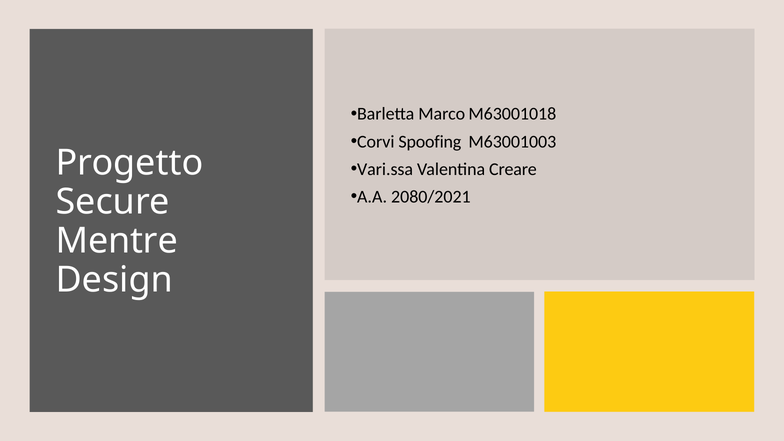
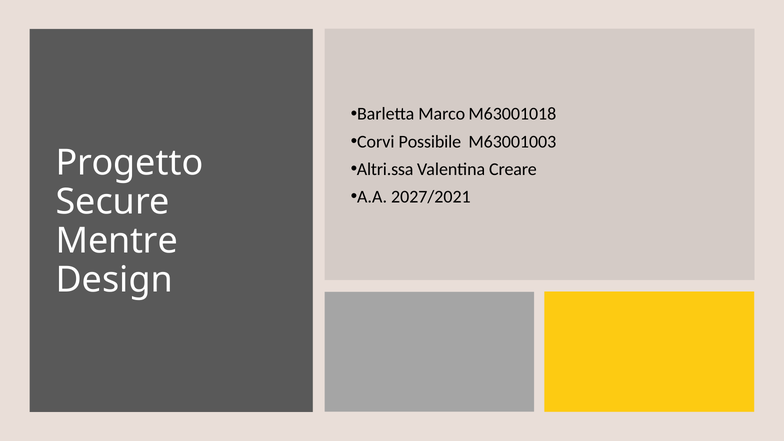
Spoofing: Spoofing -> Possibile (430, 142)
Vari.ssa: Vari.ssa -> Altri.ssa (385, 169)
2080/2021: 2080/2021 -> 2027/2021 (431, 197)
